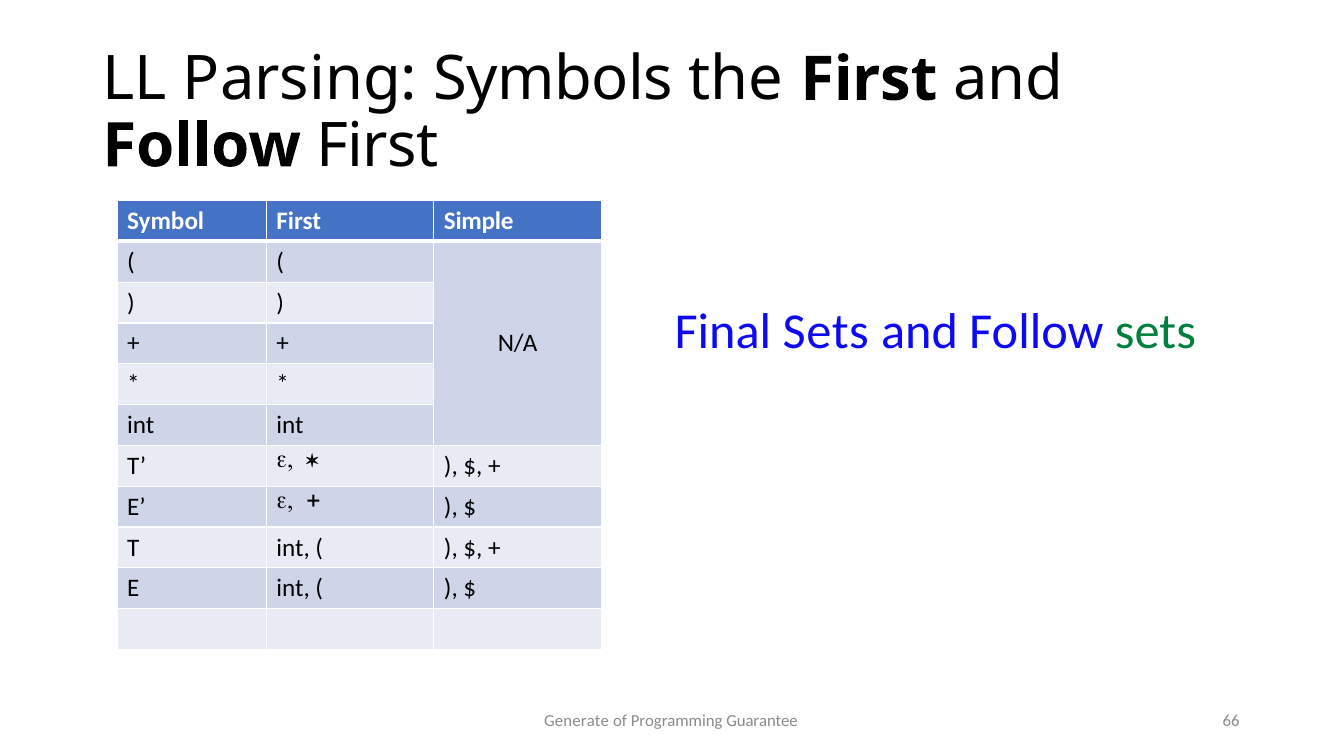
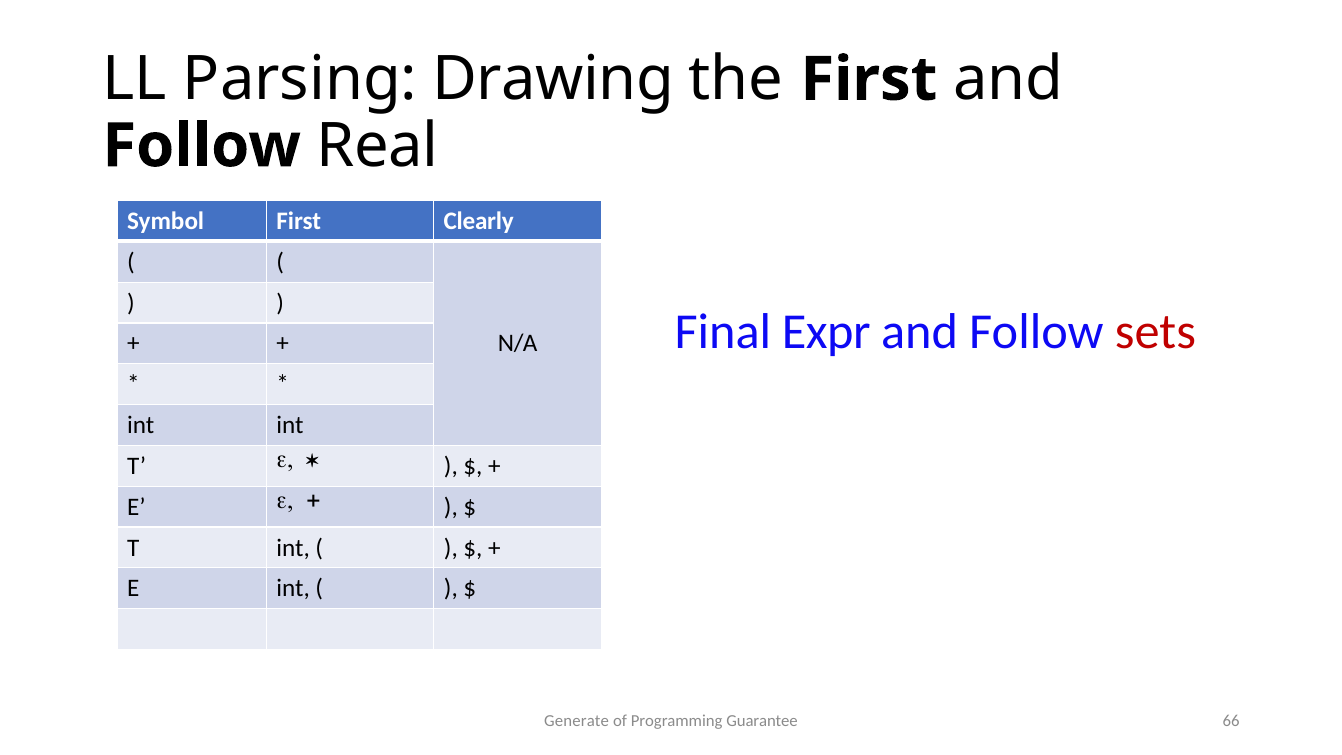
Symbols: Symbols -> Drawing (553, 80)
Follow First: First -> Real (377, 146)
Simple: Simple -> Clearly (479, 221)
Final Sets: Sets -> Expr (826, 332)
sets colour: green -> red (1155, 332)
